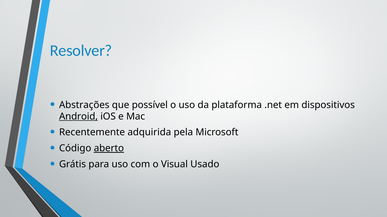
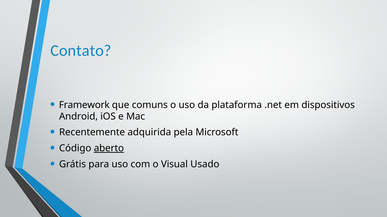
Resolver: Resolver -> Contato (81, 51)
Abstrações: Abstrações -> Framework (84, 105)
possível: possível -> comuns (150, 105)
Android underline: present -> none (78, 117)
